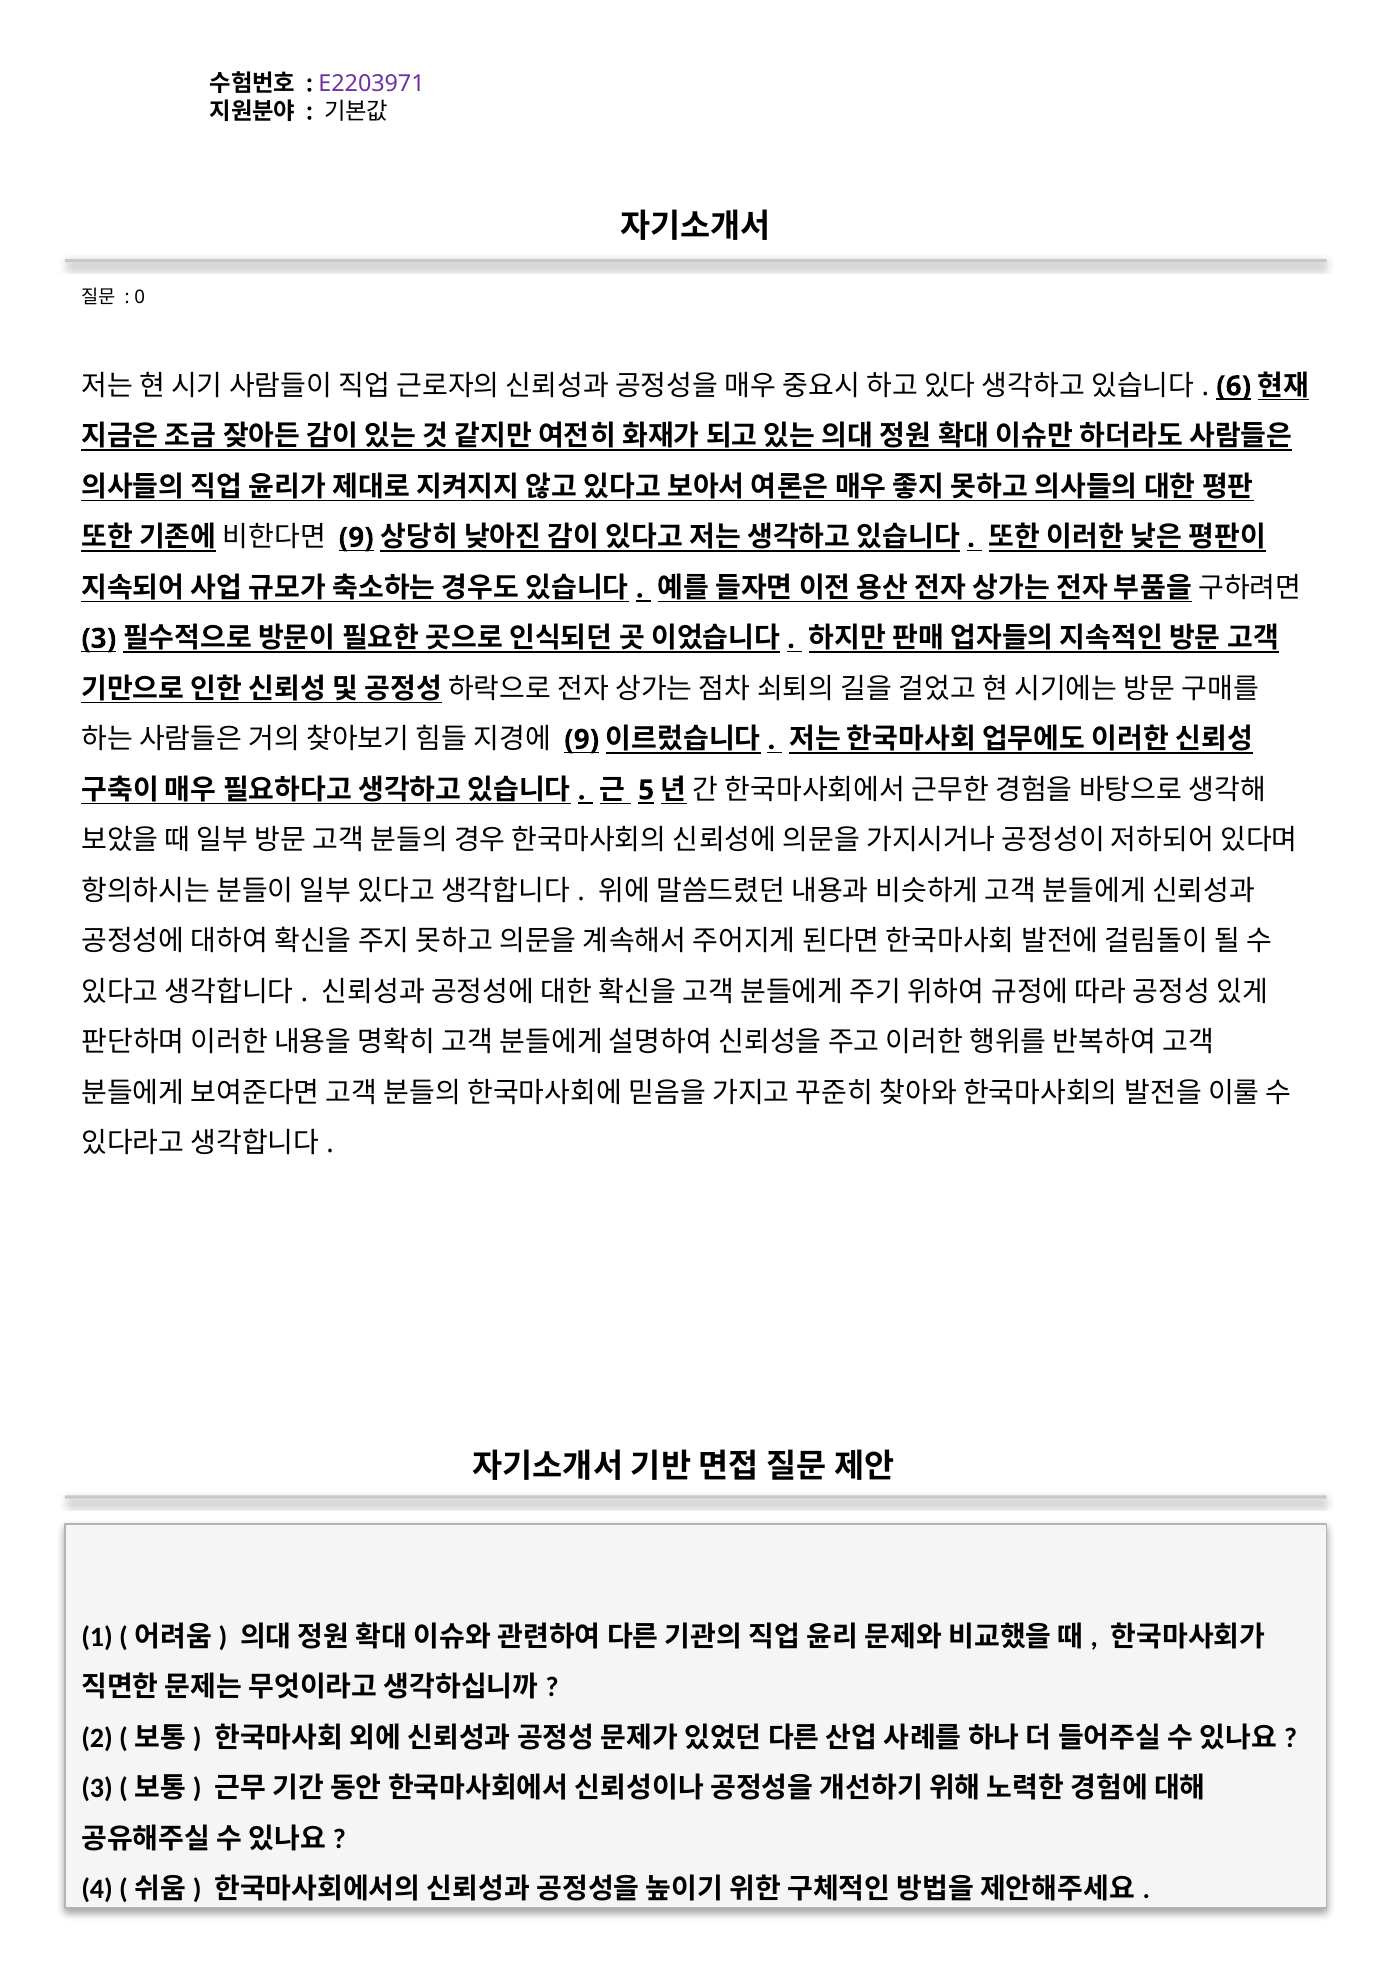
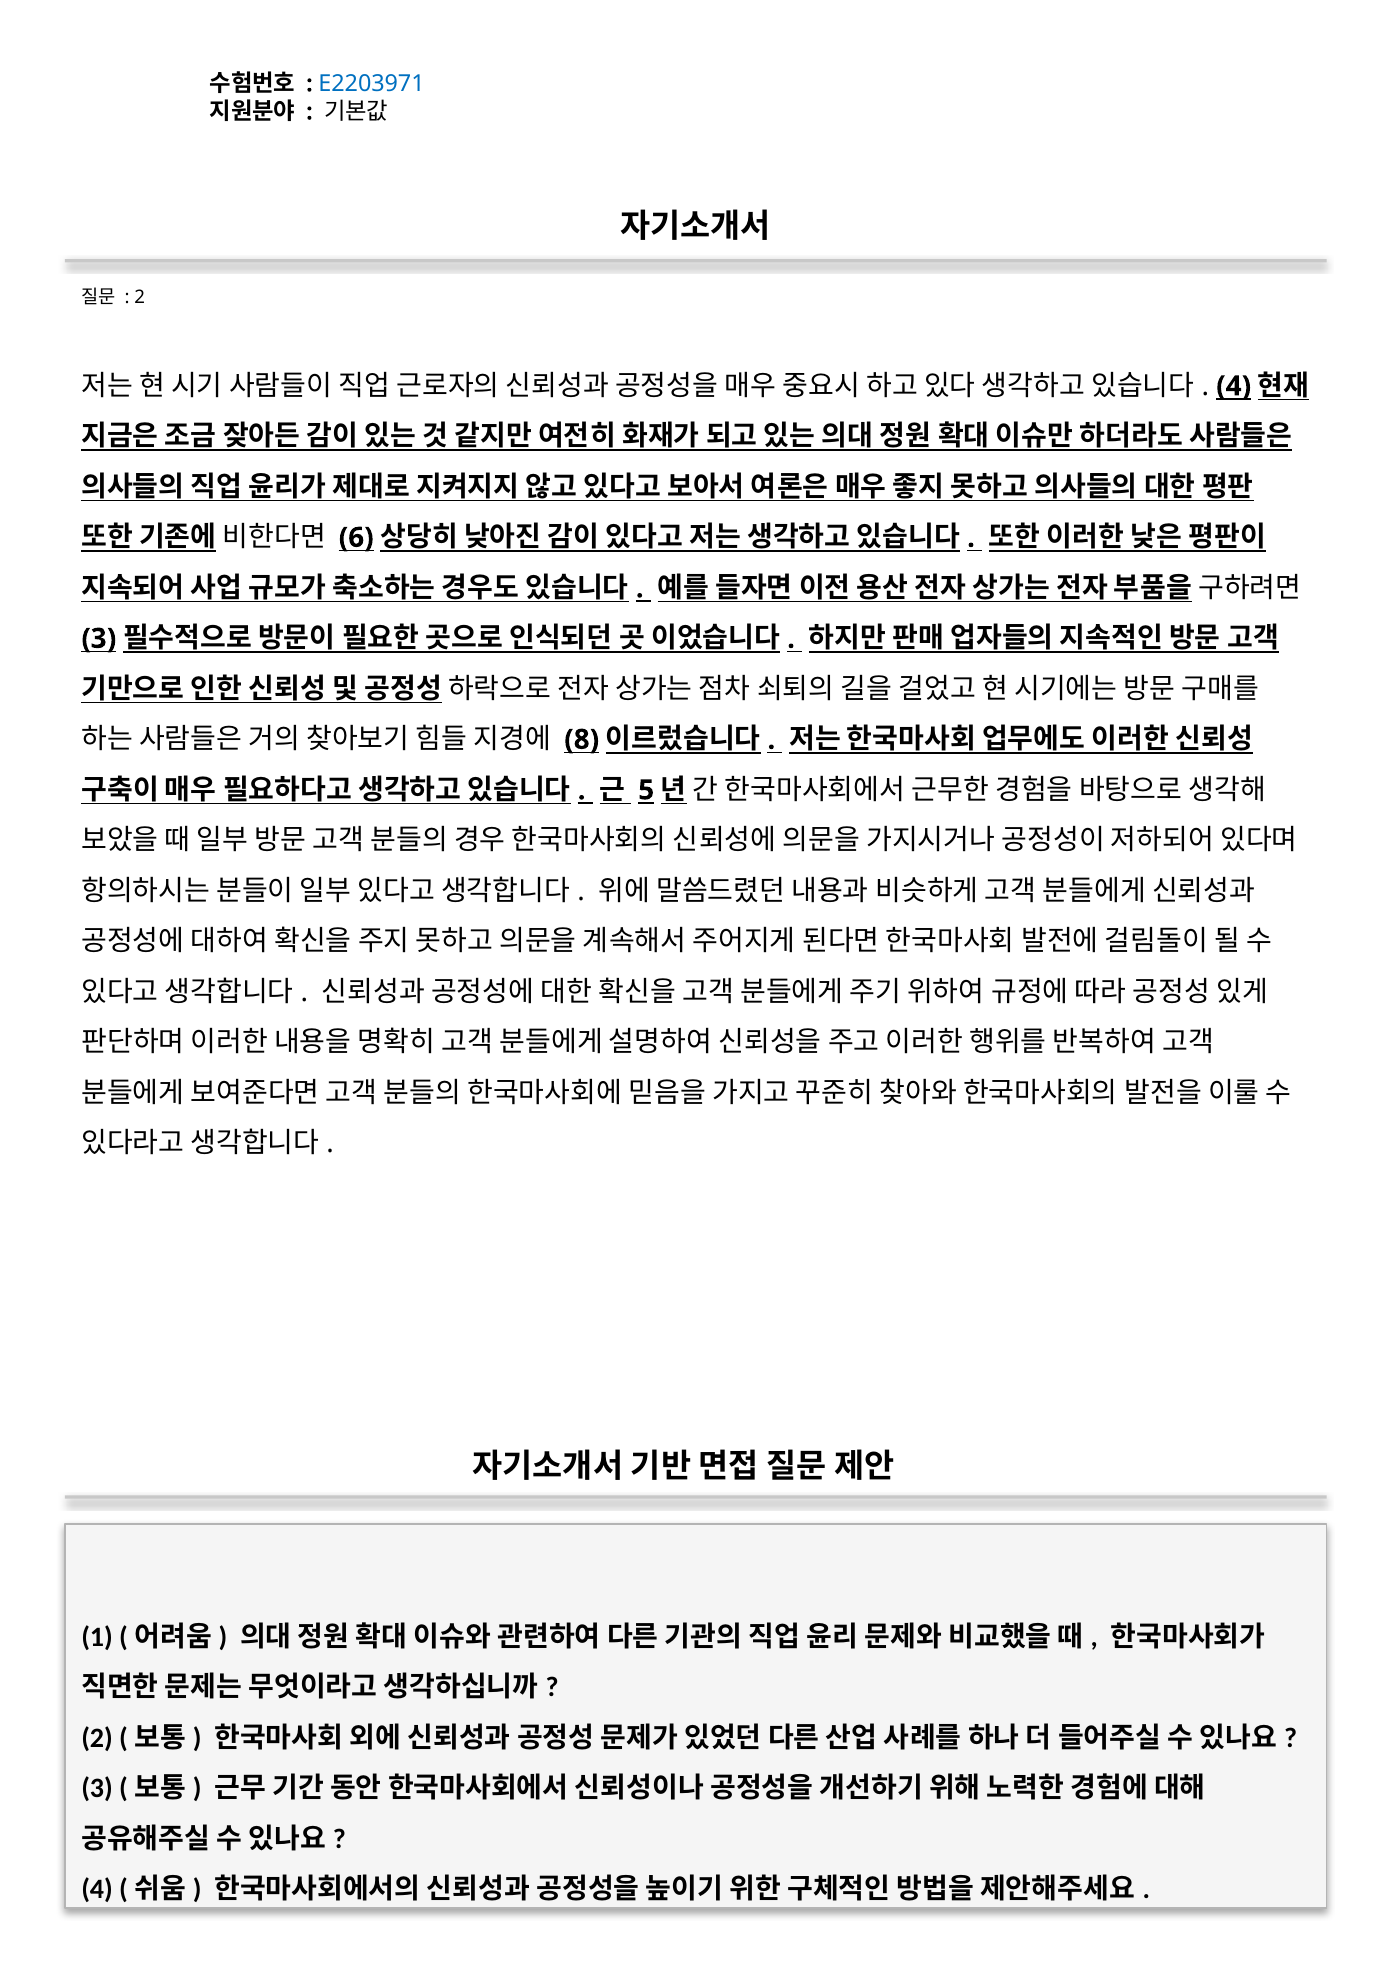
E2203971 colour: purple -> blue (372, 84)
0: 0 -> 2 (140, 297)
6: 6 -> 4 (1234, 386)
9: 9 -> 6 (356, 537)
9: 9 -> 8 (582, 739)
